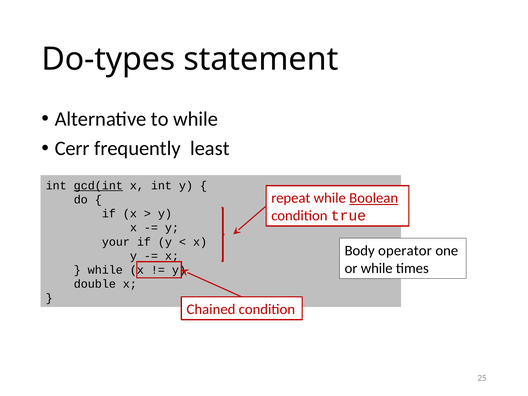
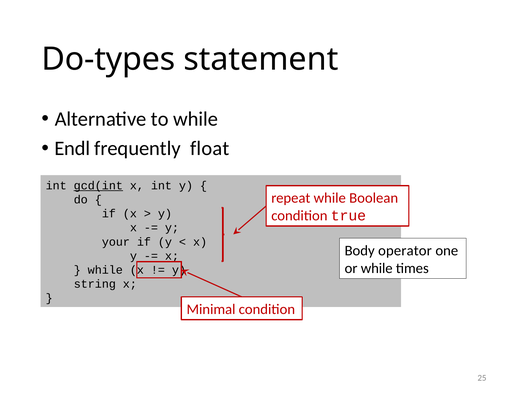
Cerr: Cerr -> Endl (72, 149)
least: least -> float (210, 149)
Boolean underline: present -> none (374, 198)
double: double -> string (95, 284)
Chained: Chained -> Minimal (211, 309)
